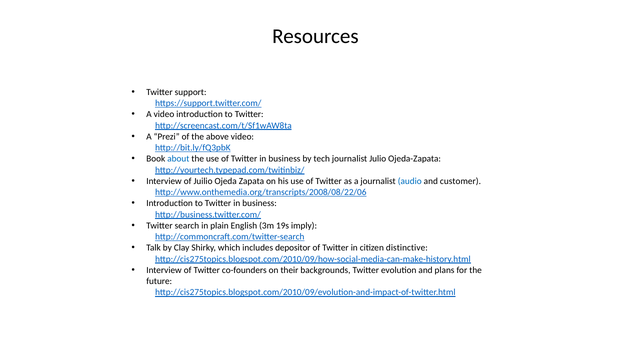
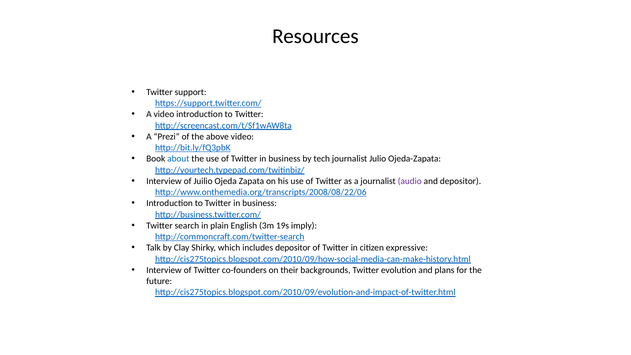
audio colour: blue -> purple (410, 181)
and customer: customer -> depositor (461, 181)
distinctive: distinctive -> expressive (407, 248)
